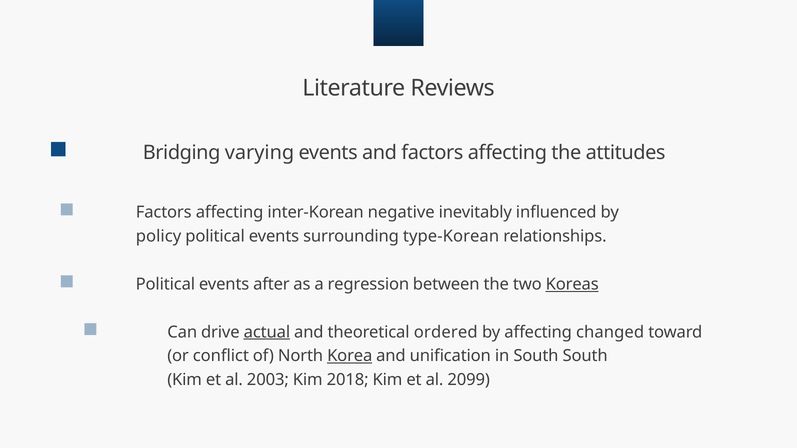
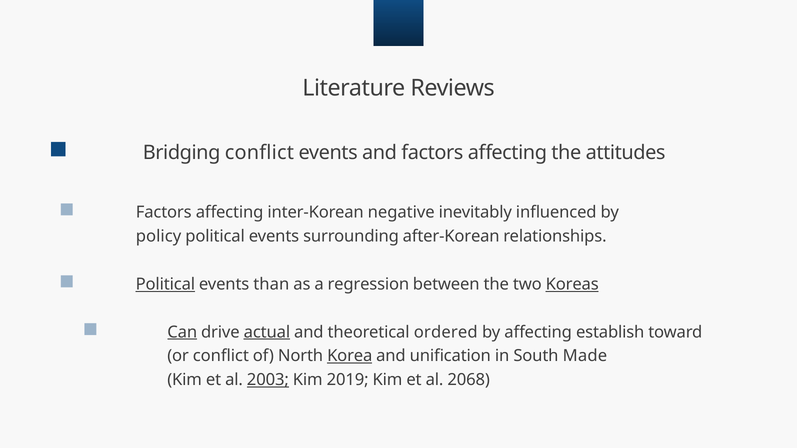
Bridging varying: varying -> conflict (259, 153)
type-Korean: type-Korean -> after-Korean (451, 236)
Political underline: none -> present (165, 284)
after: after -> than (271, 284)
Can underline: none -> present (182, 332)
changed: changed -> establish (610, 332)
South South: South -> Made (585, 356)
2003 underline: none -> present (268, 380)
2018: 2018 -> 2019 (348, 380)
2099: 2099 -> 2068 (469, 380)
